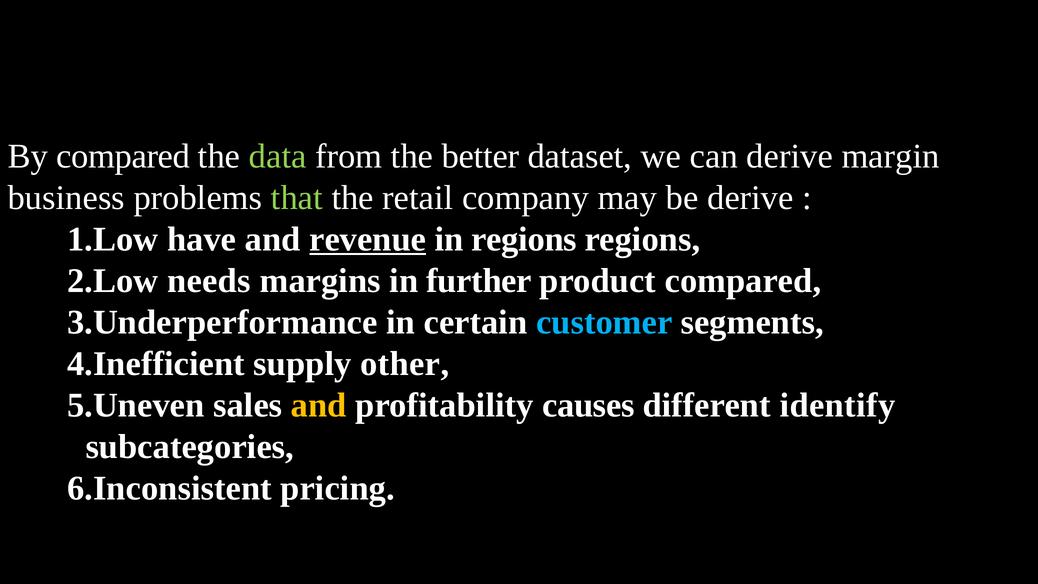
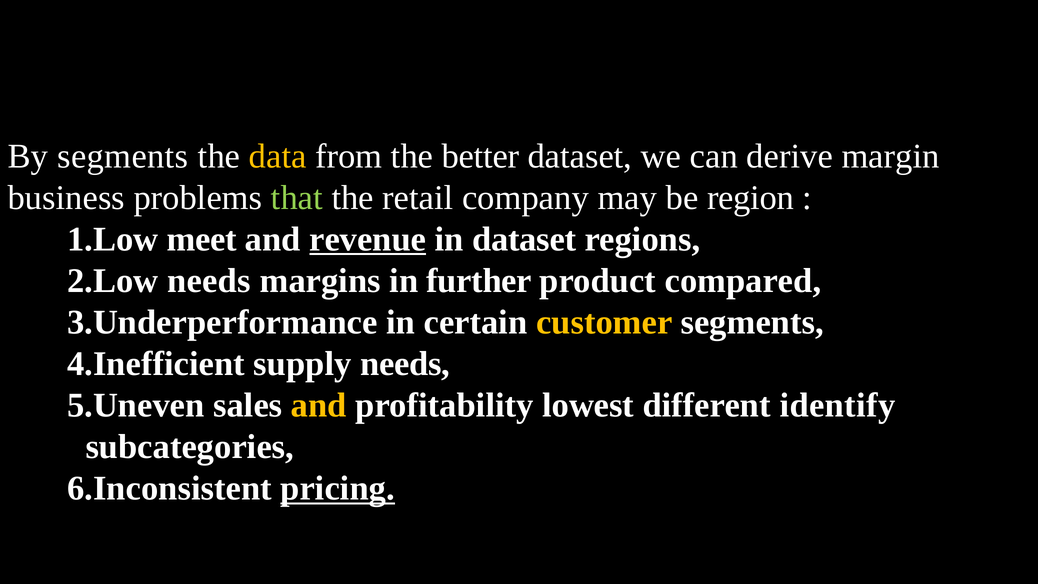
By compared: compared -> segments (123, 156)
data colour: light green -> yellow (278, 156)
be derive: derive -> region (751, 198)
have: have -> meet (202, 239)
in regions: regions -> dataset (524, 239)
customer colour: light blue -> yellow (604, 322)
supply other: other -> needs (405, 364)
causes: causes -> lowest (588, 405)
pricing underline: none -> present (338, 488)
